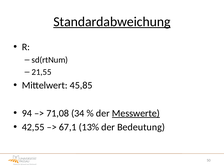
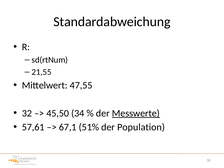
Standardabweichung underline: present -> none (112, 22)
45,85: 45,85 -> 47,55 (81, 85)
94: 94 -> 32 (27, 113)
71,08: 71,08 -> 45,50 (58, 113)
42,55: 42,55 -> 57,61 (33, 127)
13%: 13% -> 51% (89, 127)
Bedeutung: Bedeutung -> Population (141, 127)
